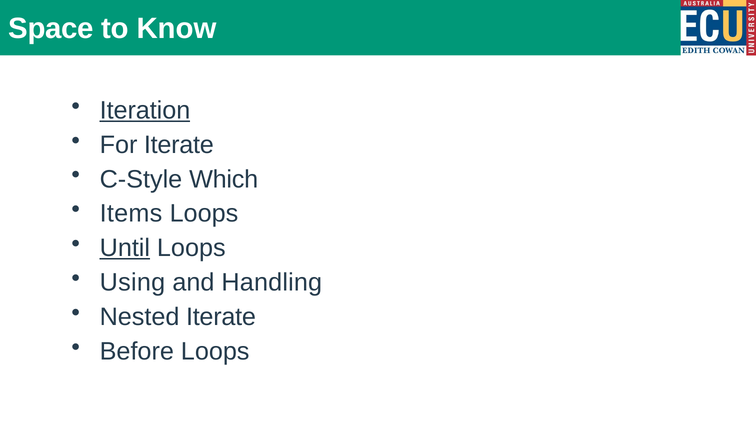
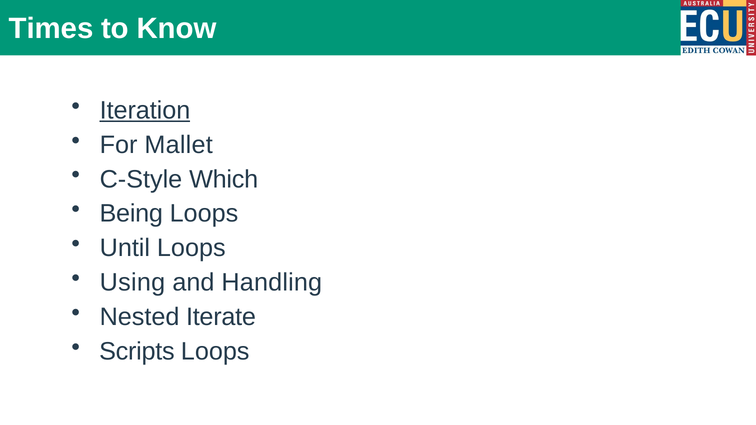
Space: Space -> Times (51, 29)
For Iterate: Iterate -> Mallet (179, 145)
Items: Items -> Being (131, 214)
Until underline: present -> none (125, 248)
Before: Before -> Scripts (137, 352)
